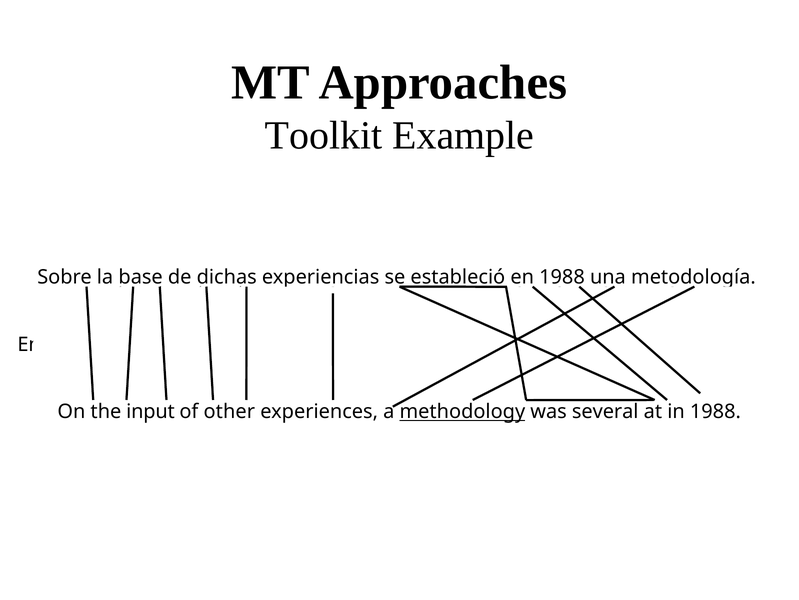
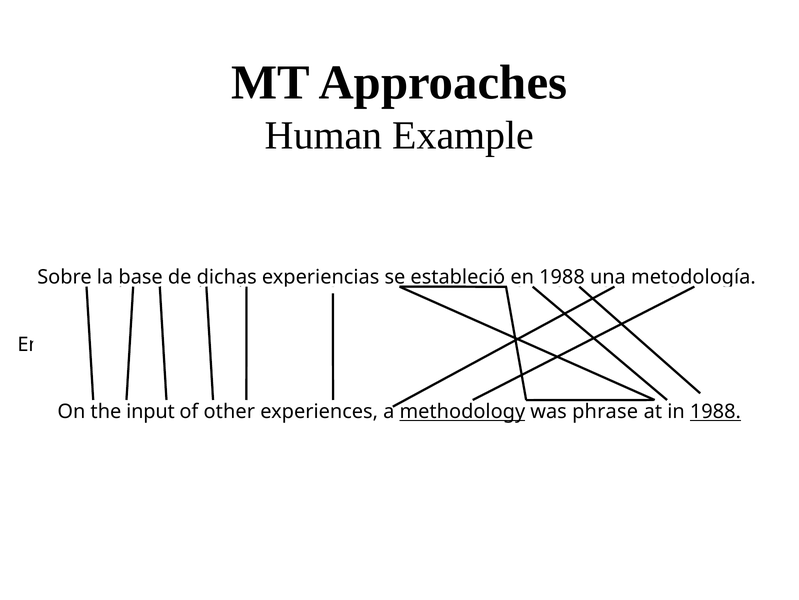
Toolkit: Toolkit -> Human (323, 135)
several: several -> phrase (605, 411)
1988 underline: none -> present (715, 411)
